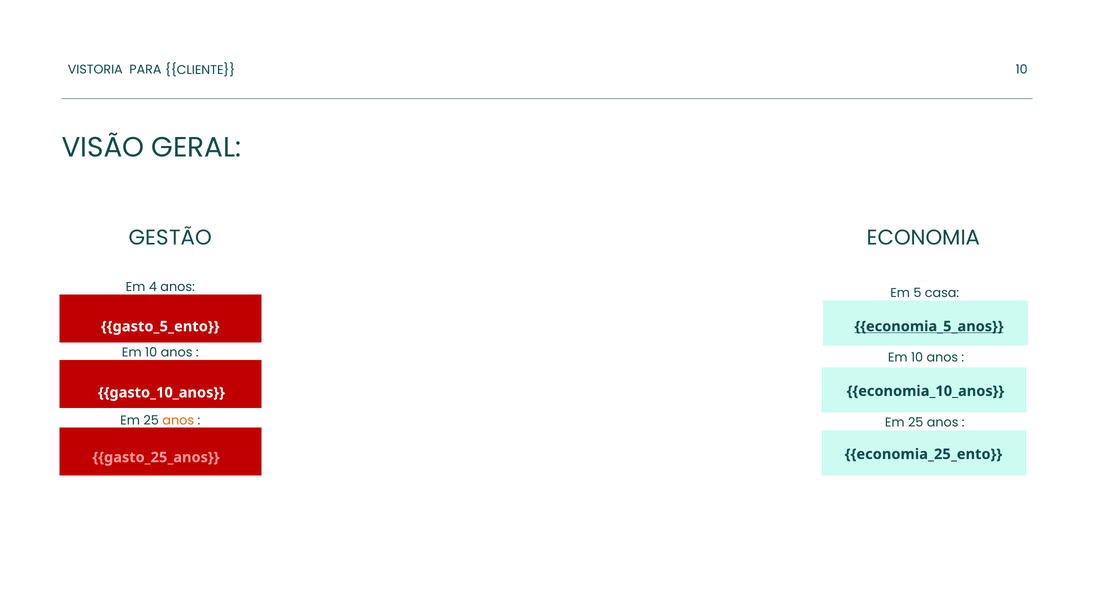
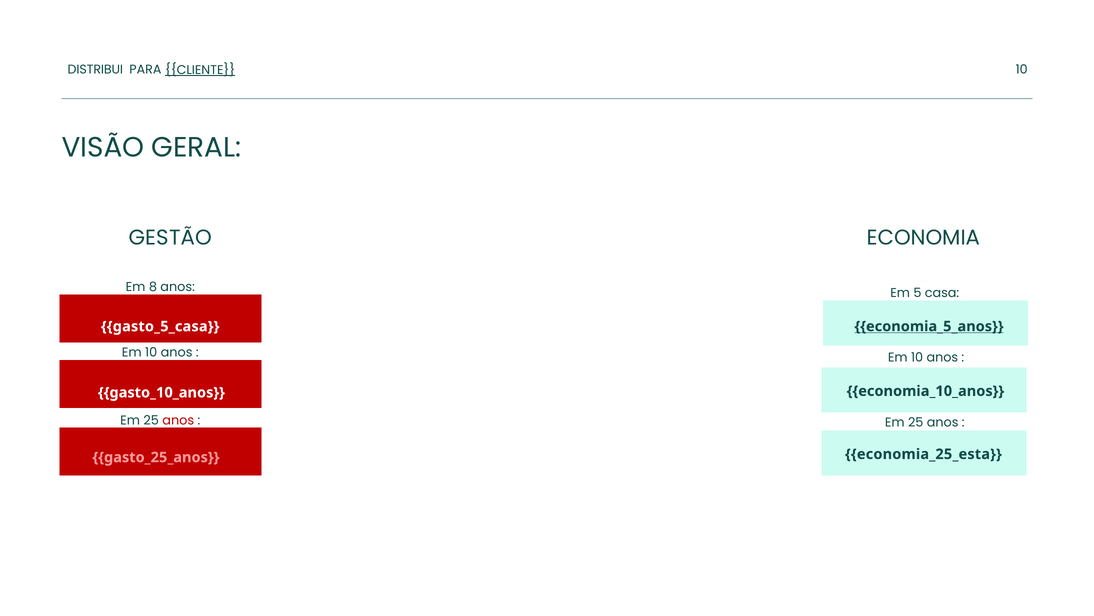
VISTORIA: VISTORIA -> DISTRIBUI (95, 70)
CLIENTE underline: none -> present (200, 70)
4: 4 -> 8 (153, 287)
gasto_5_ento: gasto_5_ento -> gasto_5_casa (160, 326)
anos colour: orange -> red (178, 420)
economia_25_ento: economia_25_ento -> economia_25_esta (923, 454)
